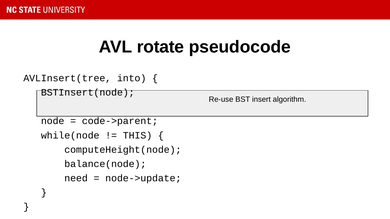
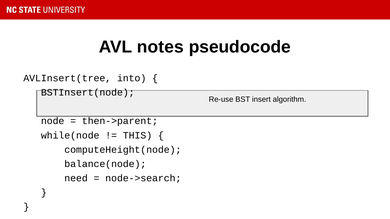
rotate: rotate -> notes (160, 47)
code->parent: code->parent -> then->parent (120, 121)
node->update: node->update -> node->search (143, 178)
